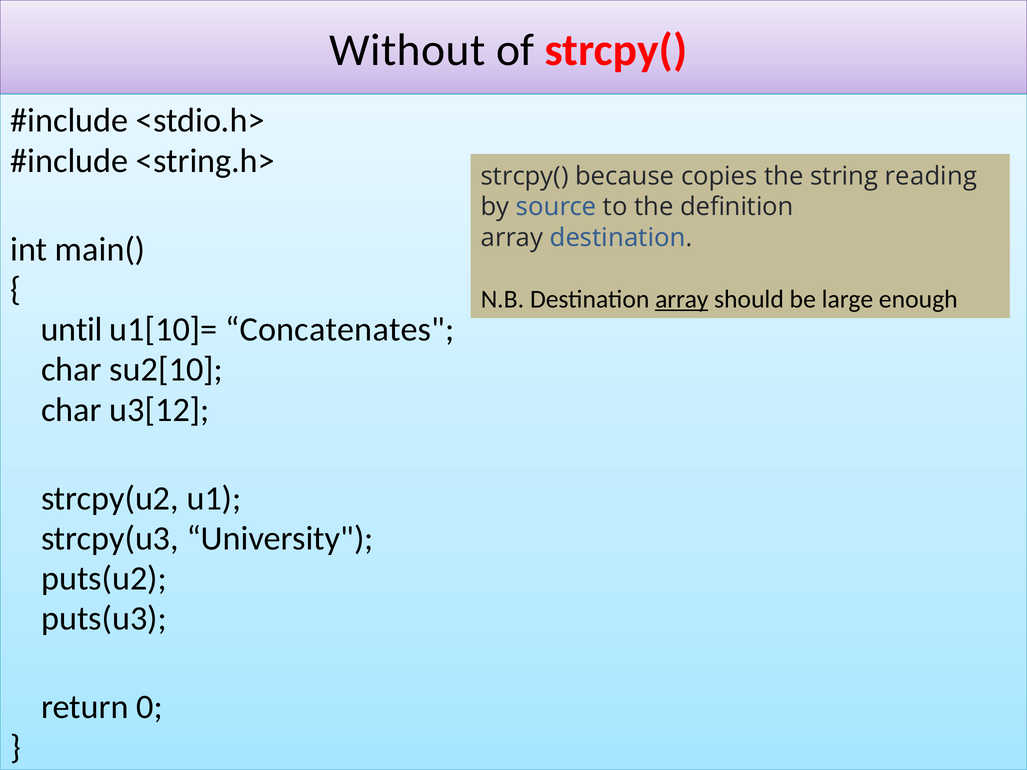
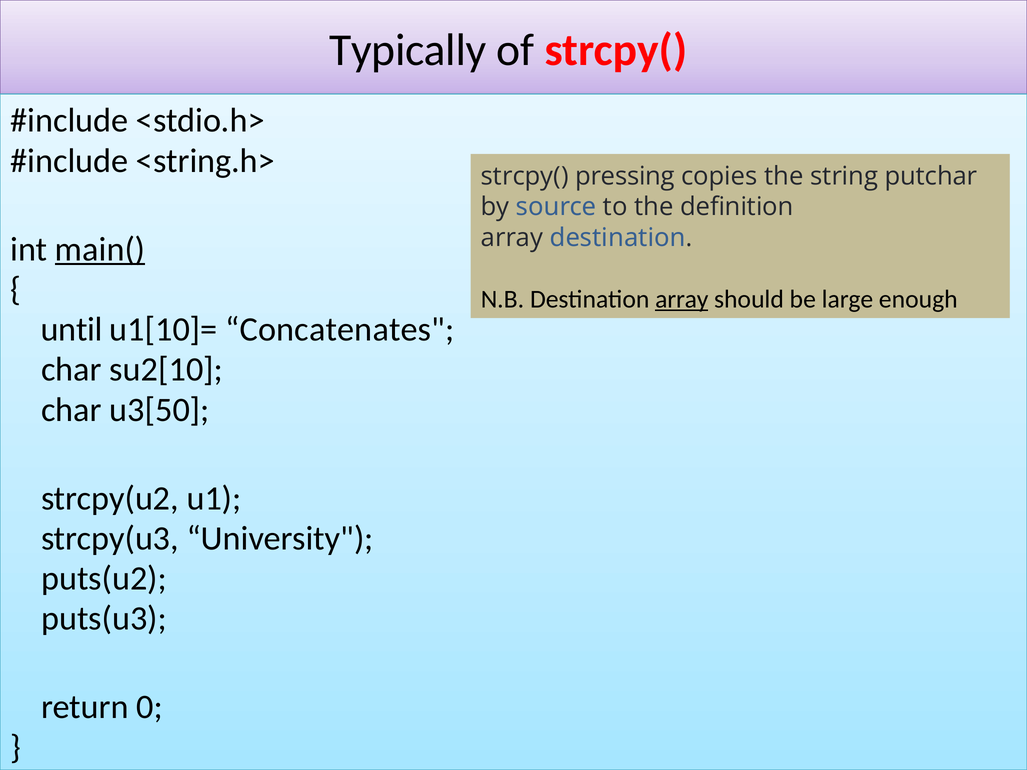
Without: Without -> Typically (408, 50)
because: because -> pressing (625, 176)
reading: reading -> putchar (931, 176)
main( underline: none -> present (100, 249)
u3[12: u3[12 -> u3[50 (160, 410)
